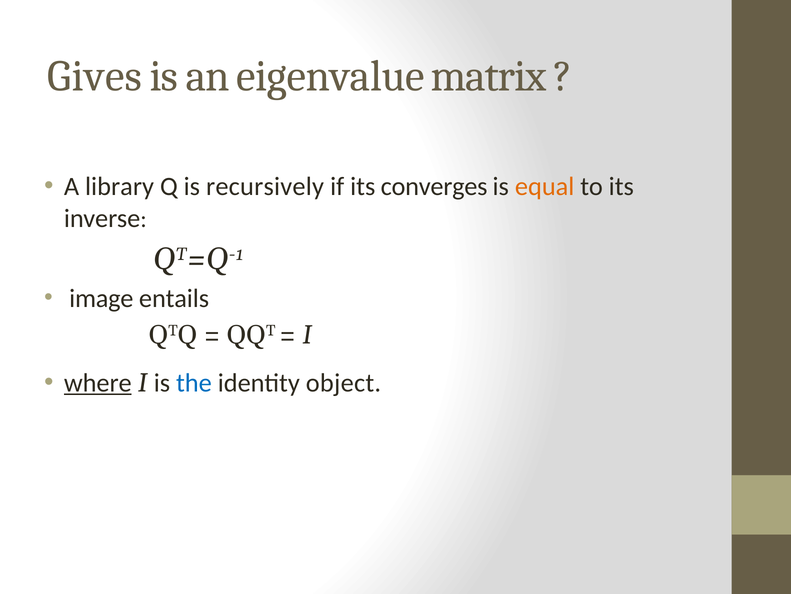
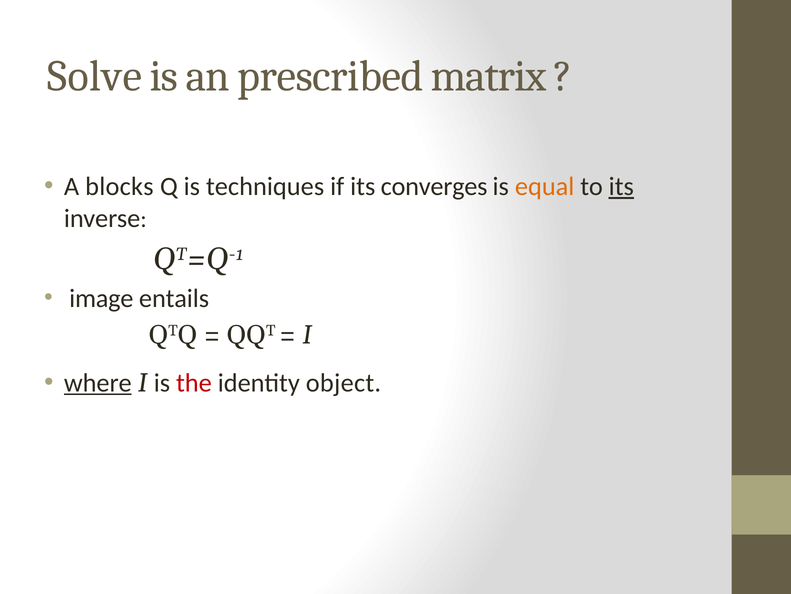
Gives: Gives -> Solve (95, 76)
eigenvalue: eigenvalue -> prescribed (330, 76)
library: library -> blocks (119, 186)
recursively: recursively -> techniques (265, 186)
its underline: none -> present (621, 186)
the colour: blue -> red (194, 382)
